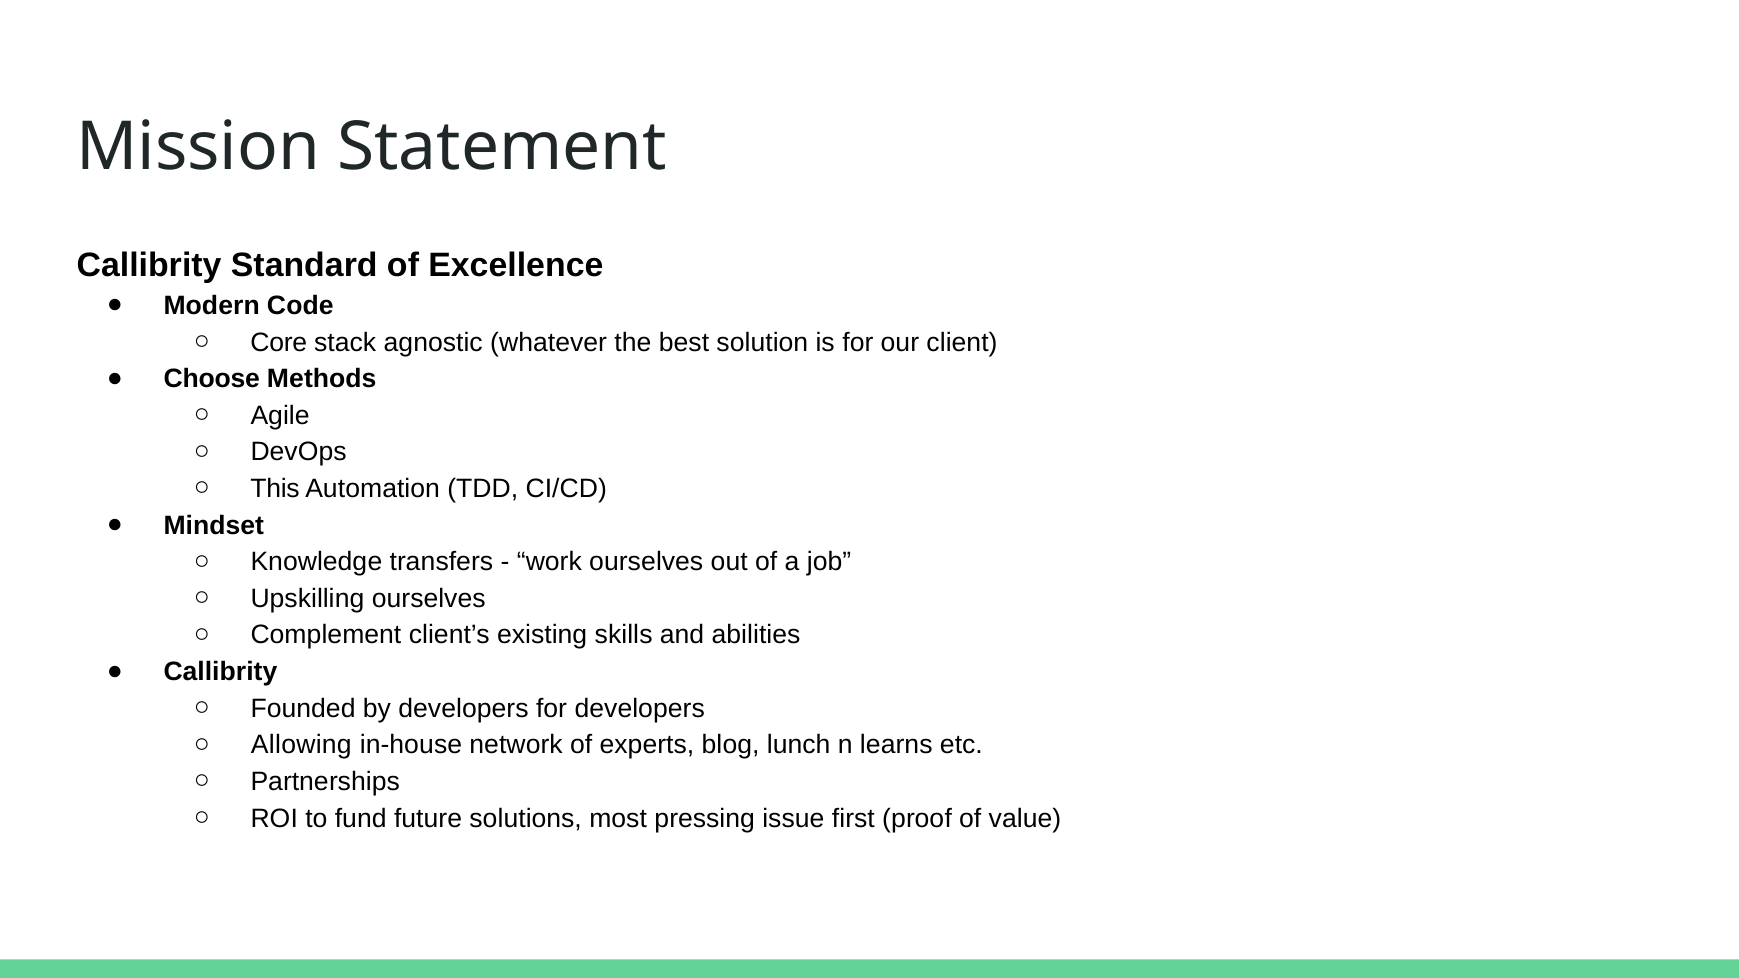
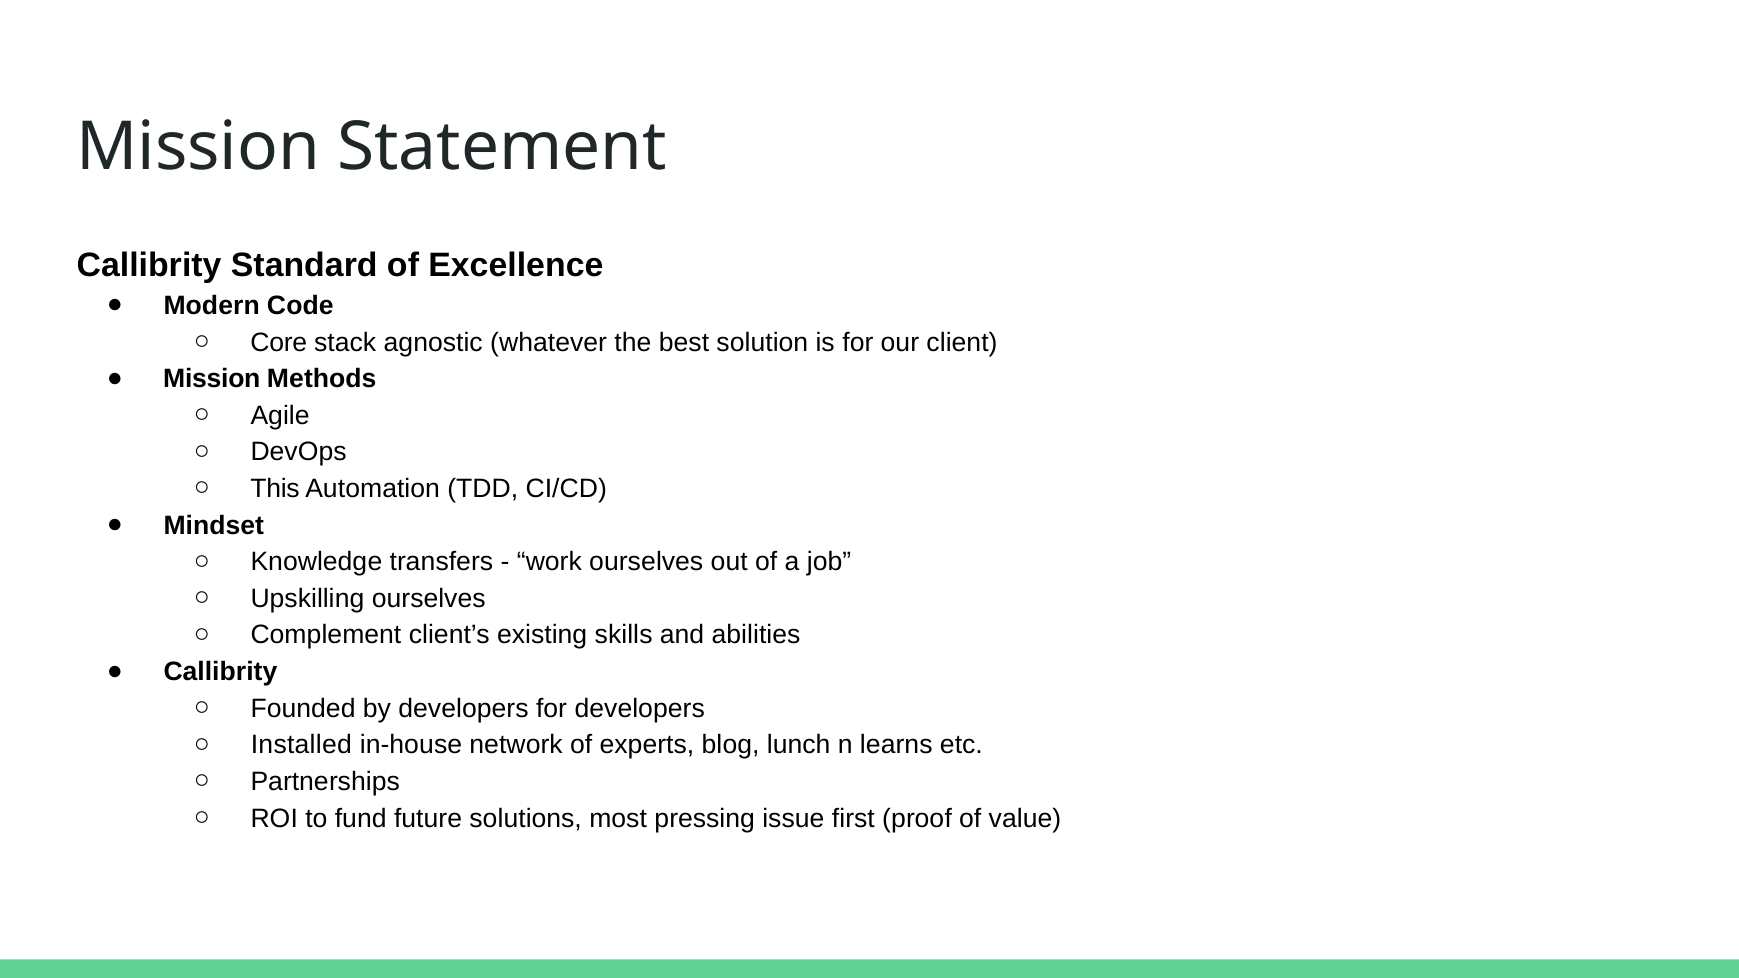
Choose: Choose -> Mission (212, 379)
Allowing: Allowing -> Installed (301, 745)
